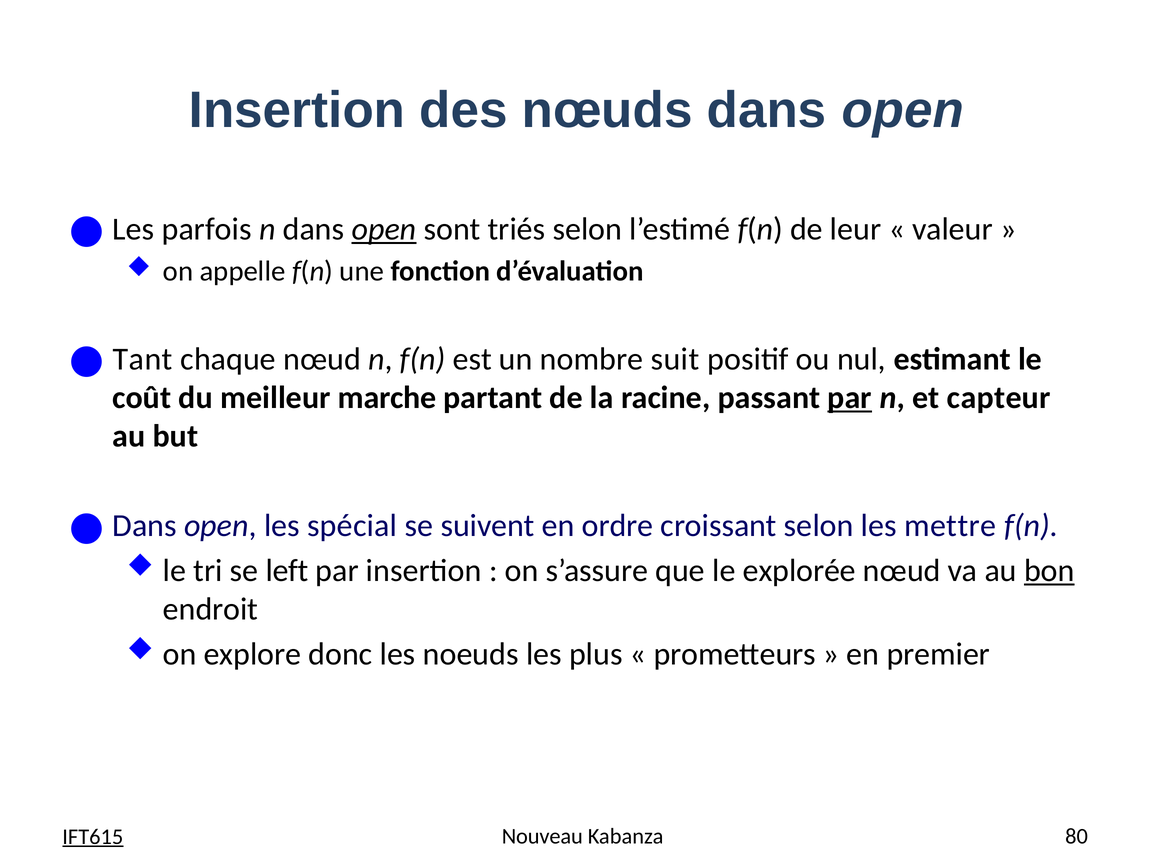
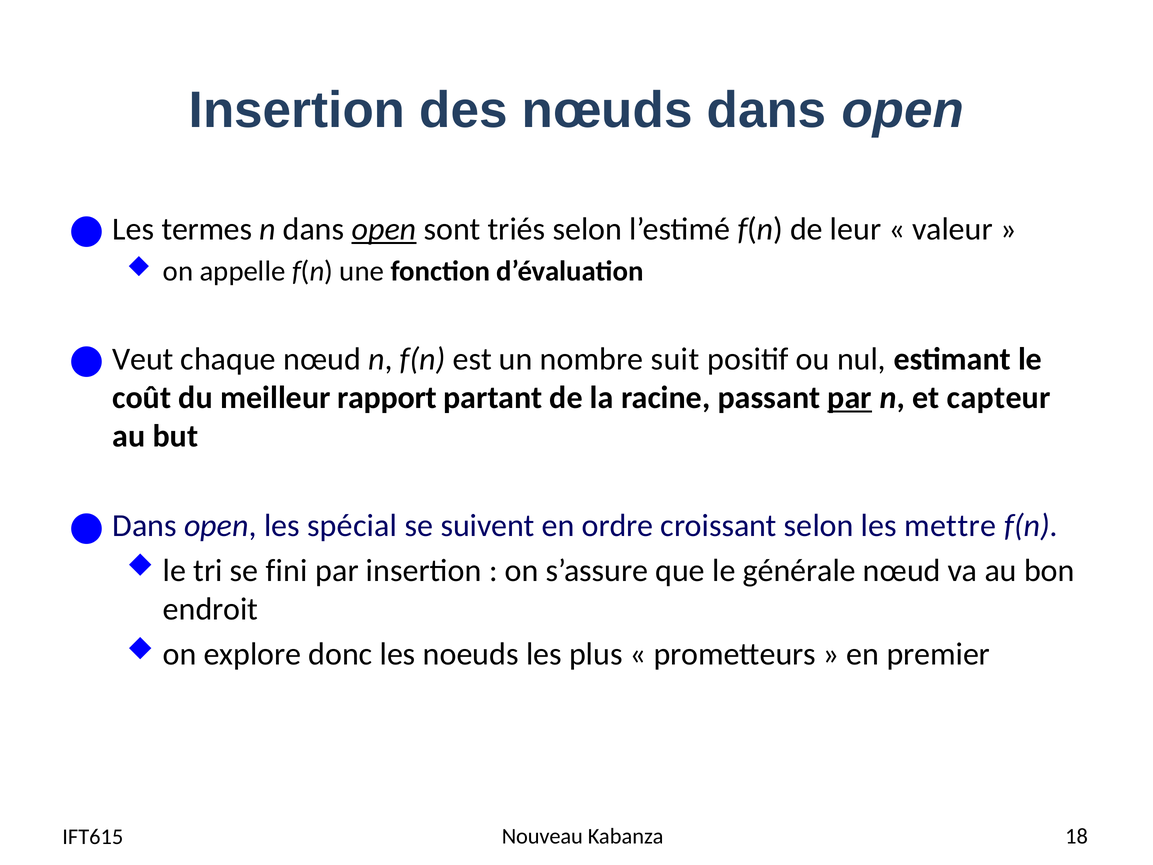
parfois: parfois -> termes (207, 229)
Tant: Tant -> Veut (143, 359)
marche: marche -> rapport (387, 398)
left: left -> fini (287, 571)
explorée: explorée -> générale (799, 571)
bon underline: present -> none (1049, 571)
80: 80 -> 18 (1077, 836)
IFT615 underline: present -> none (93, 836)
